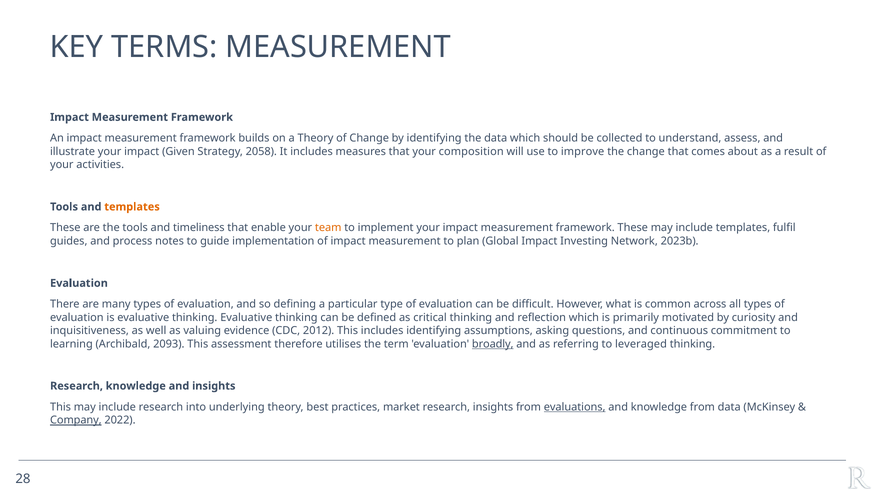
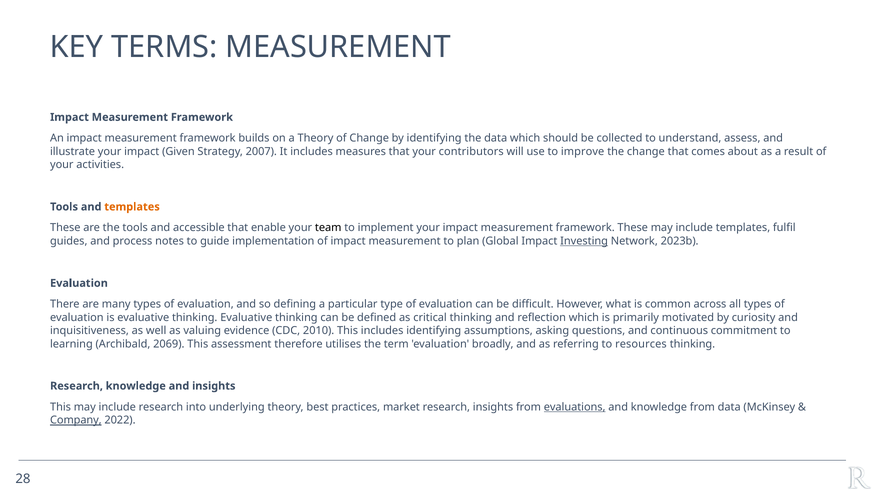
2058: 2058 -> 2007 (261, 151)
composition: composition -> contributors (471, 151)
timeliness: timeliness -> accessible (199, 228)
team colour: orange -> black (328, 228)
Investing underline: none -> present (584, 241)
2012: 2012 -> 2010 (319, 330)
2093: 2093 -> 2069 (169, 343)
broadly underline: present -> none (493, 343)
leveraged: leveraged -> resources (641, 343)
